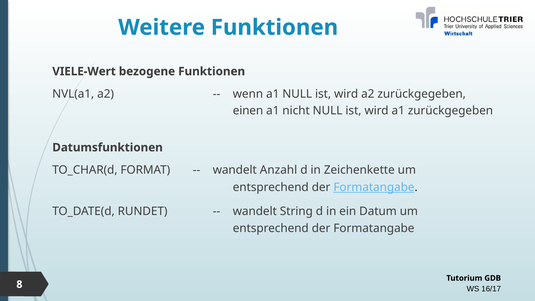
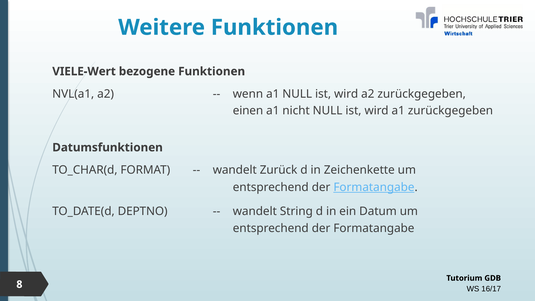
Anzahl: Anzahl -> Zurück (279, 170)
RUNDET: RUNDET -> DEPTNO (143, 211)
